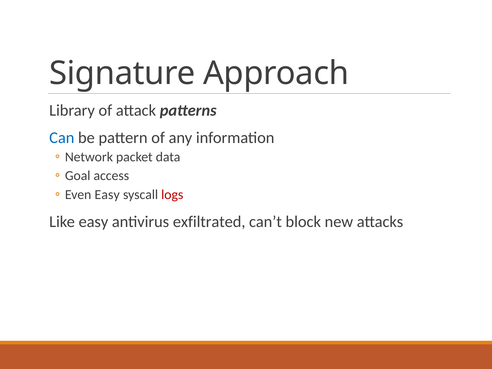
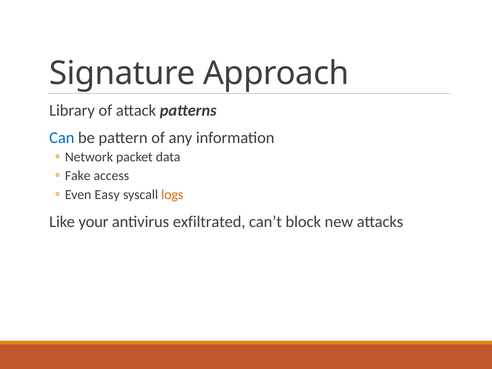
Goal: Goal -> Fake (78, 176)
logs colour: red -> orange (172, 195)
Like easy: easy -> your (93, 222)
